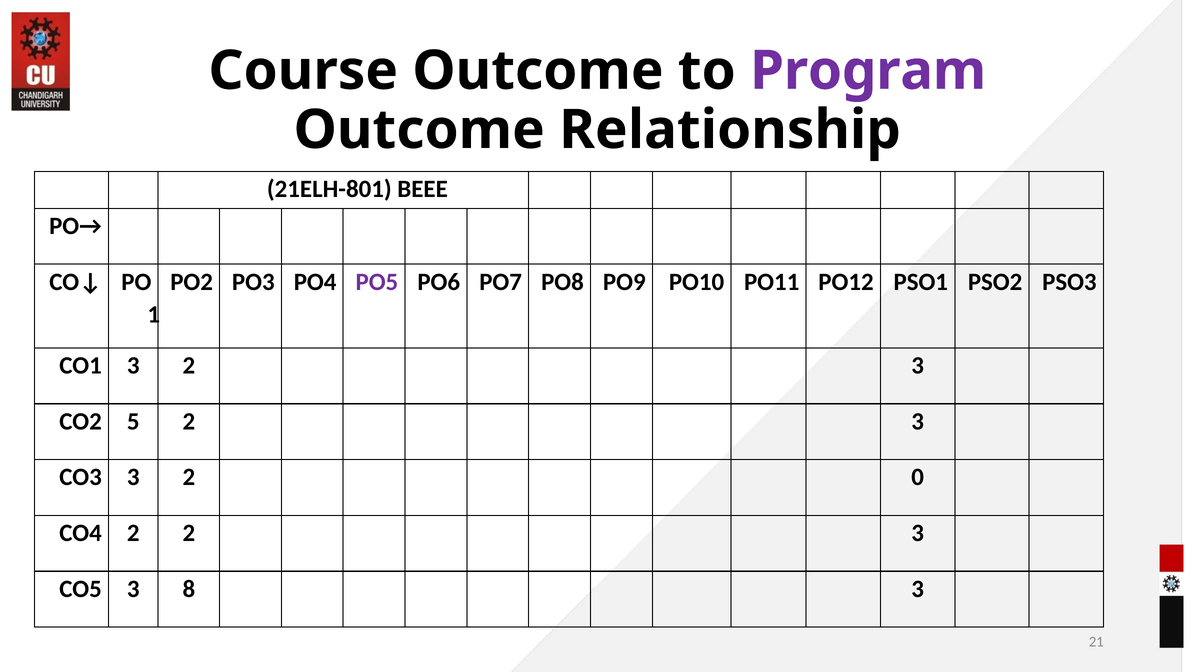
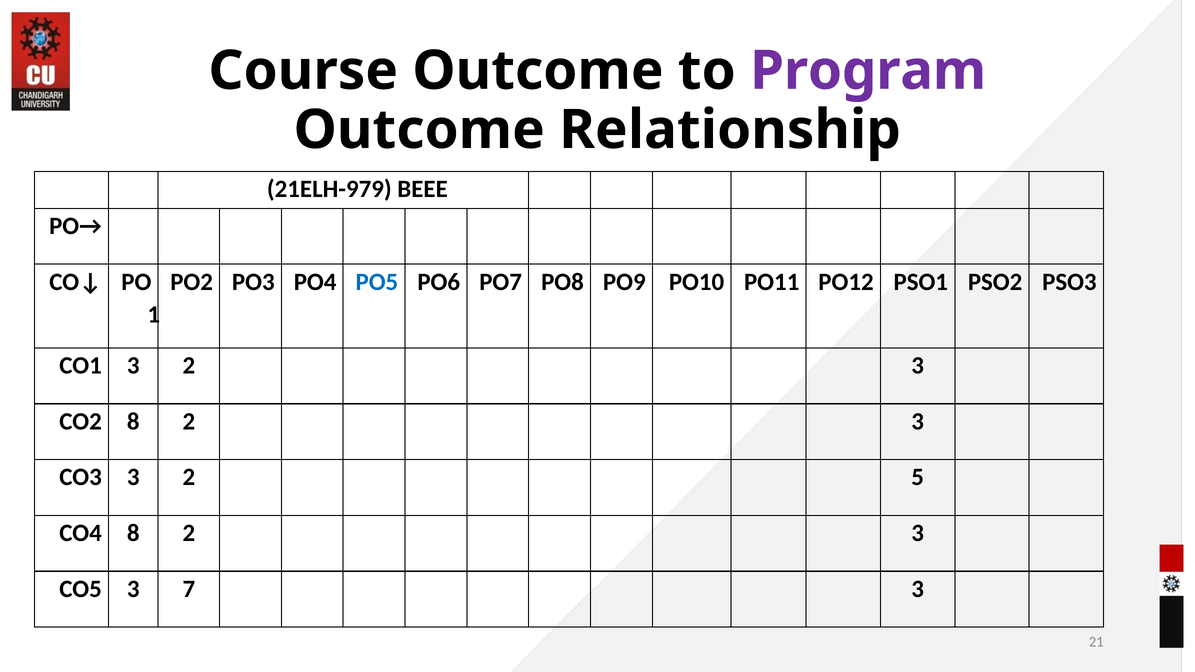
21ELH-801: 21ELH-801 -> 21ELH-979 (329, 189)
PO5 colour: purple -> blue (377, 282)
CO2 5: 5 -> 8 (133, 421)
0: 0 -> 5 (918, 477)
CO4 2: 2 -> 8 (133, 533)
8: 8 -> 7 (189, 589)
